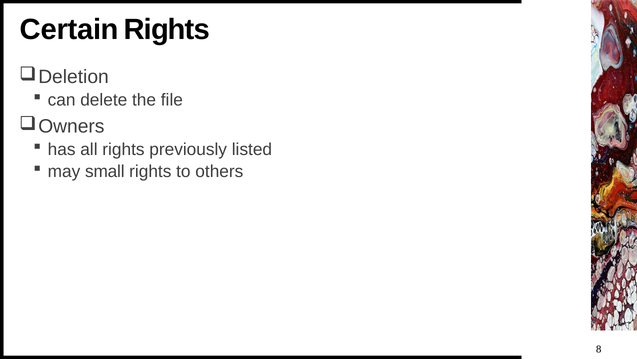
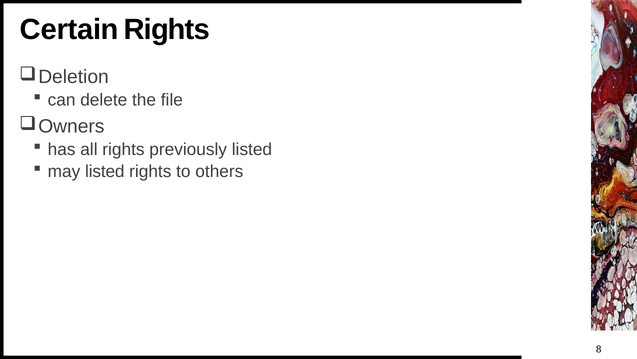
may small: small -> listed (105, 171)
